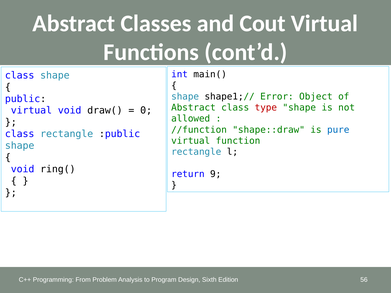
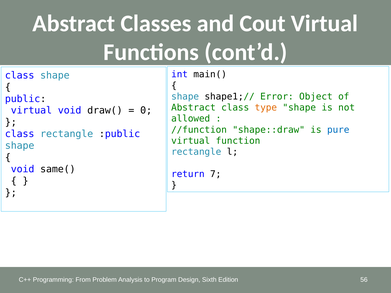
type colour: red -> orange (266, 108)
ring(: ring( -> same( (58, 169)
9: 9 -> 7 (216, 174)
